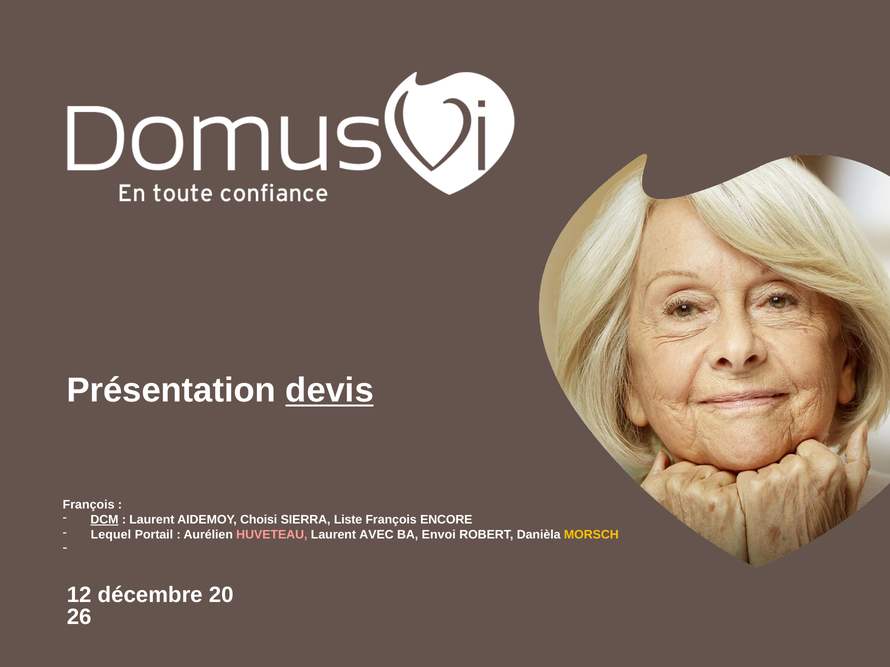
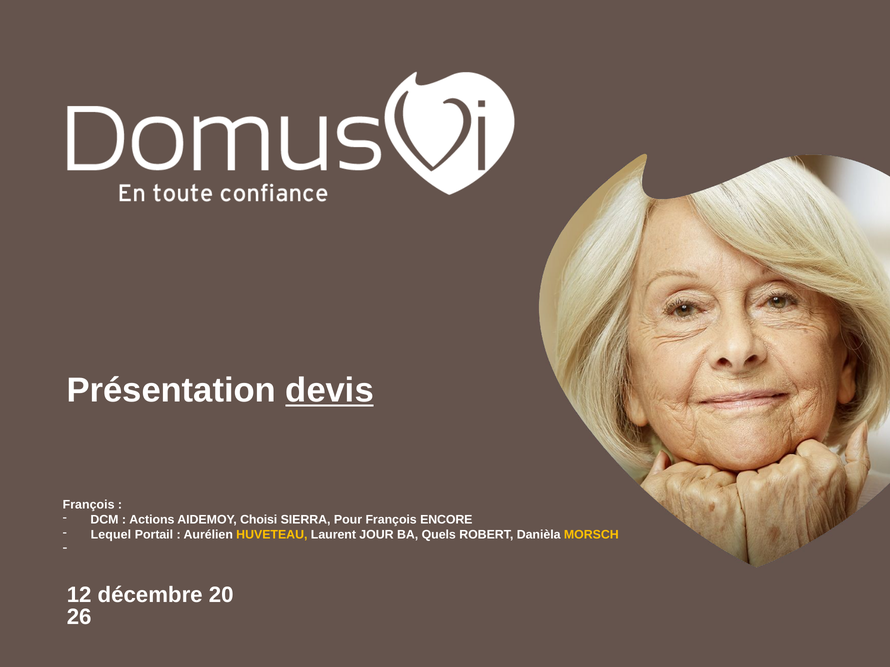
DCM underline: present -> none (104, 520)
Laurent: Laurent -> Actions (152, 520)
Liste: Liste -> Pour (348, 520)
HUVETEAU colour: pink -> yellow (272, 535)
AVEC: AVEC -> JOUR (377, 535)
Envoi: Envoi -> Quels (439, 535)
